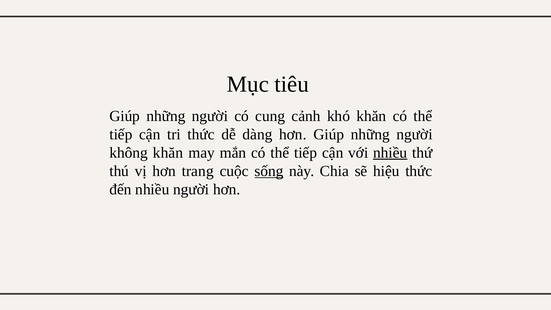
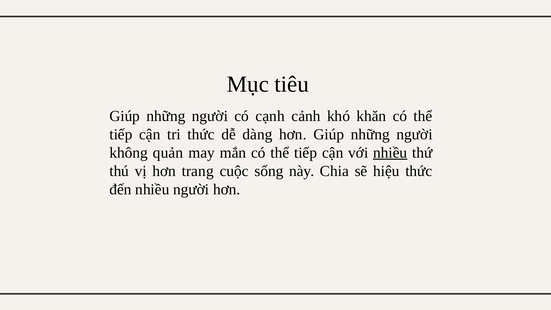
cung: cung -> cạnh (270, 116)
không khăn: khăn -> quản (168, 153)
sống underline: present -> none (269, 171)
